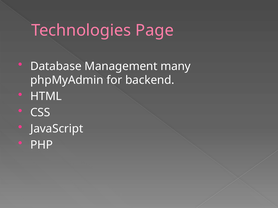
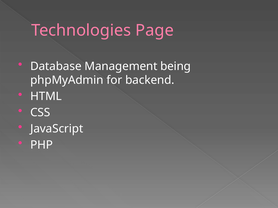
many: many -> being (176, 66)
